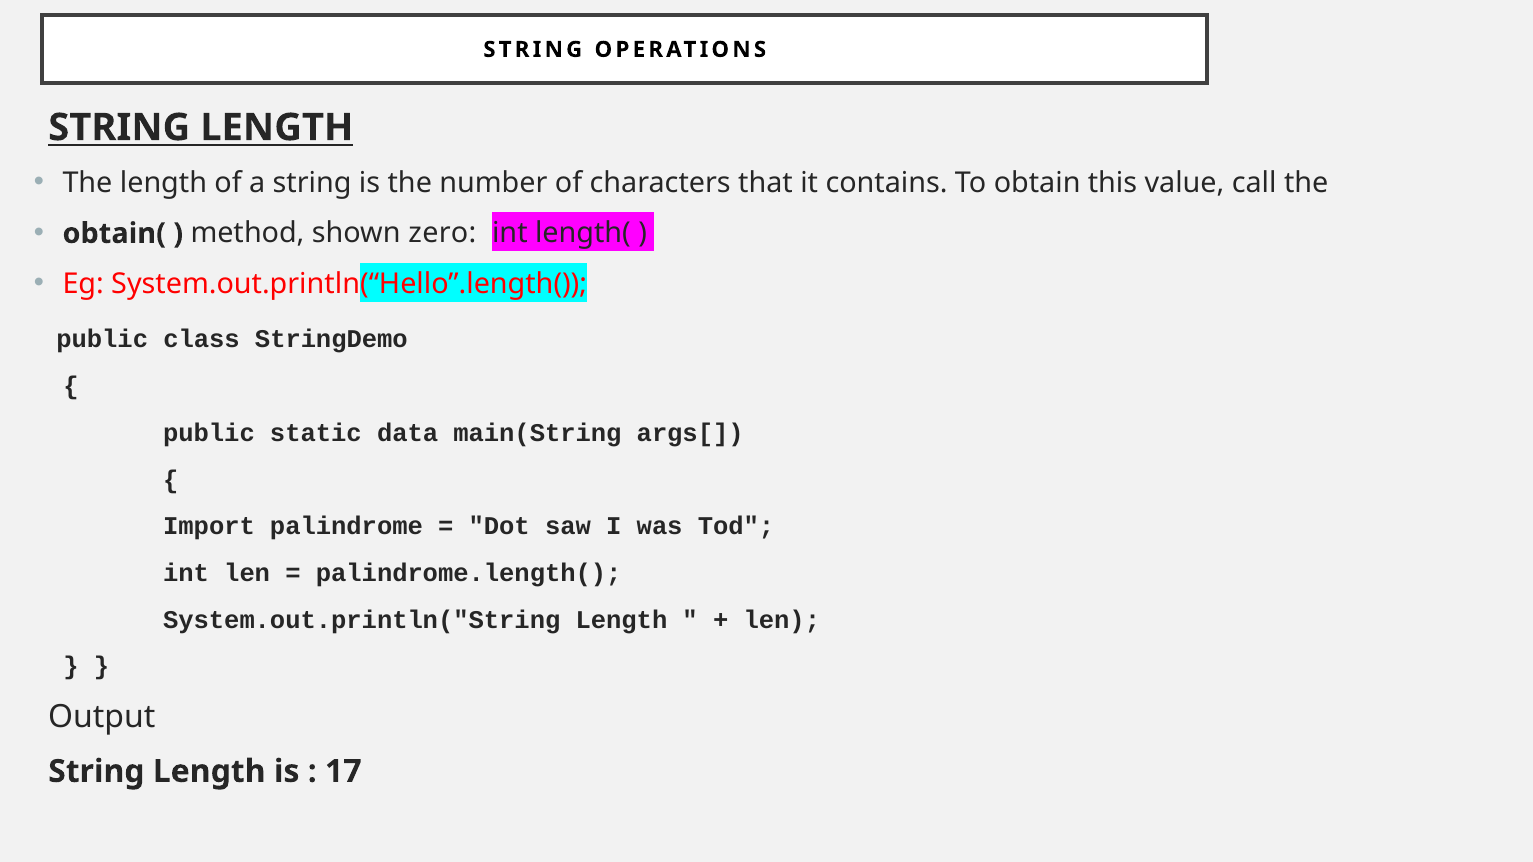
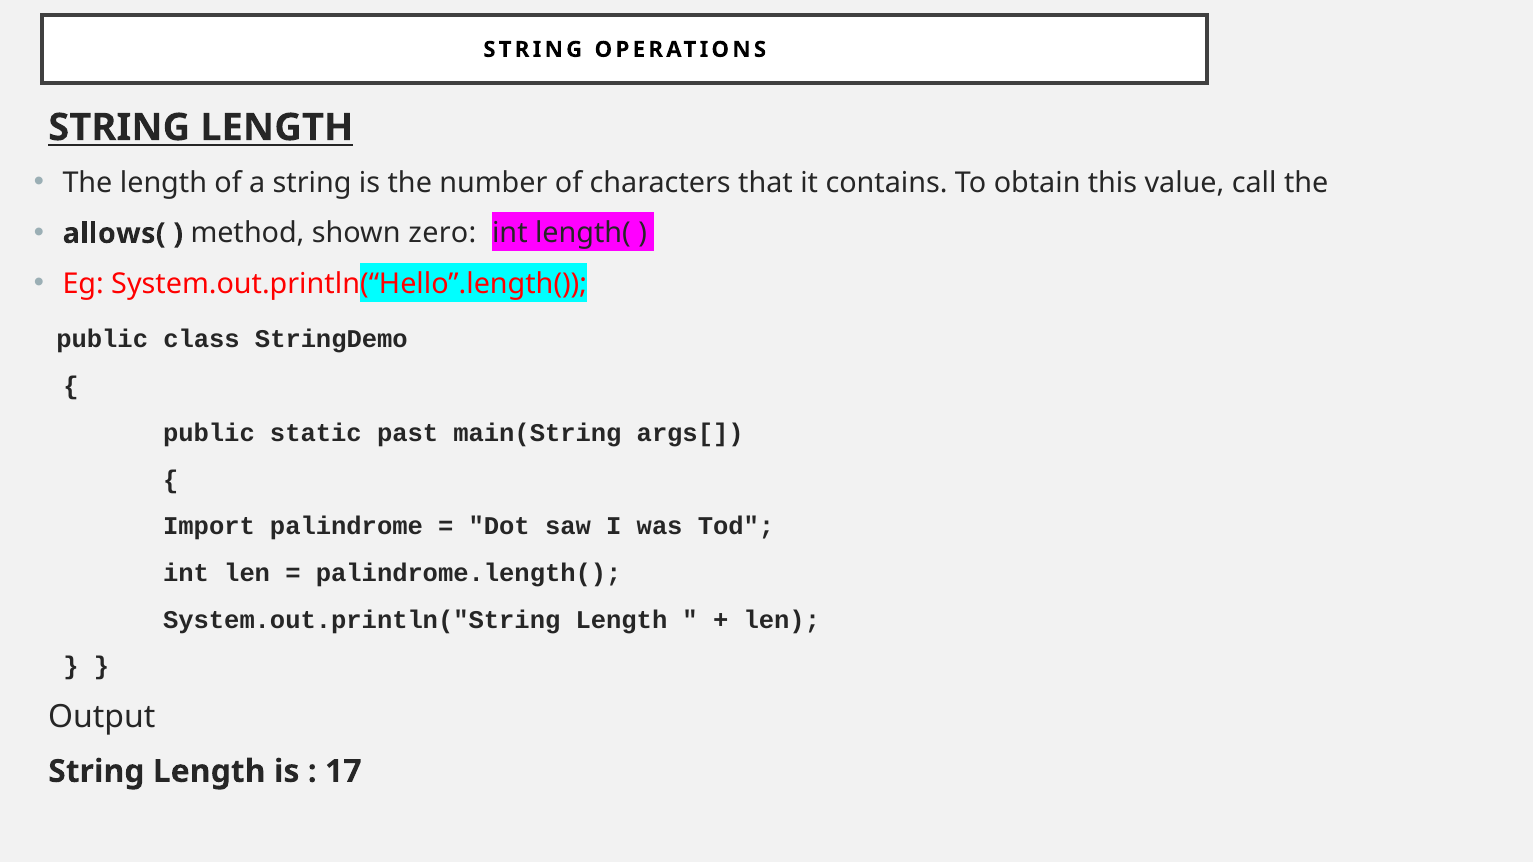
obtain(: obtain( -> allows( (114, 234)
data: data -> past (408, 433)
